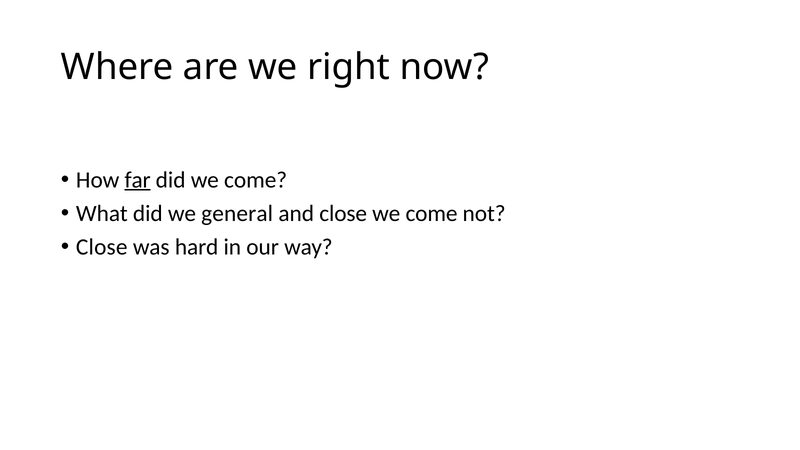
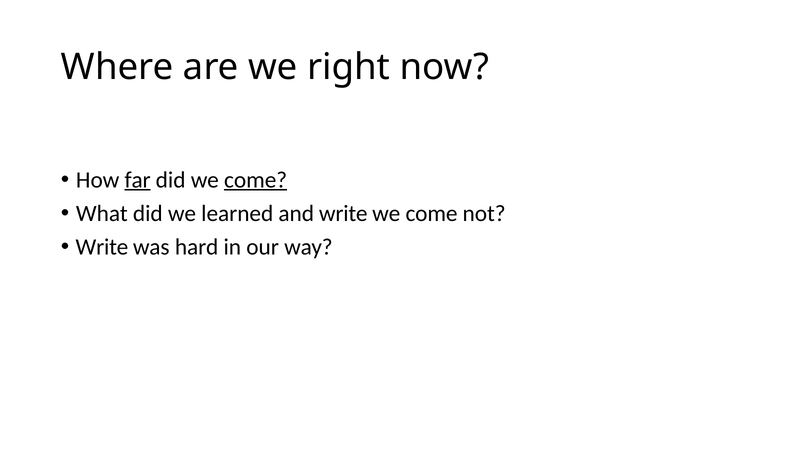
come underline: none -> present (256, 180)
general: general -> learned (237, 213)
and close: close -> write (343, 213)
Close: Close -> Write (102, 247)
